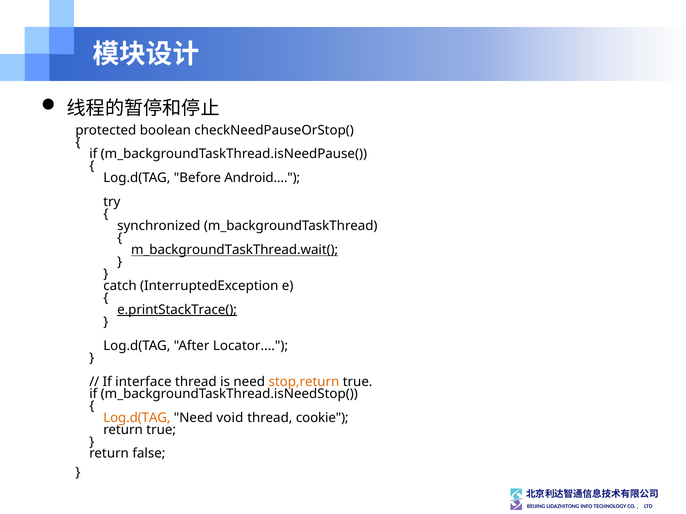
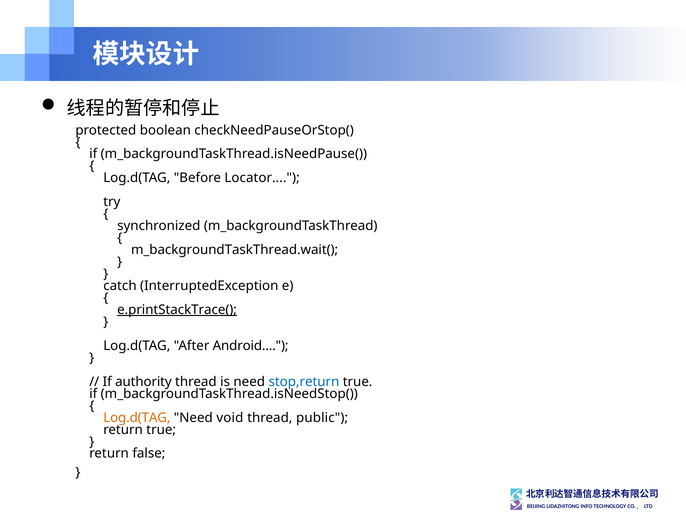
Android: Android -> Locator (262, 178)
m_backgroundTaskThread.wait( underline: present -> none (235, 250)
Locator: Locator -> Android (251, 346)
interface: interface -> authority (143, 382)
stop,return colour: orange -> blue (304, 382)
cookie: cookie -> public (322, 418)
